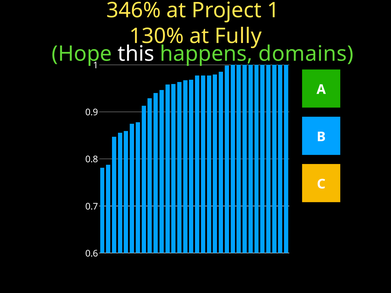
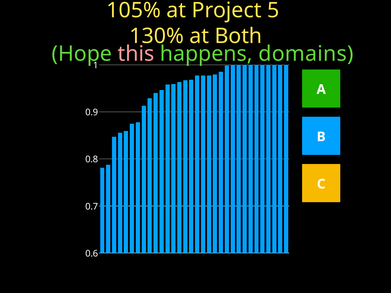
346%: 346% -> 105% (134, 10)
Project 1: 1 -> 5 (273, 10)
Fully: Fully -> Both (238, 36)
this colour: white -> pink (136, 54)
